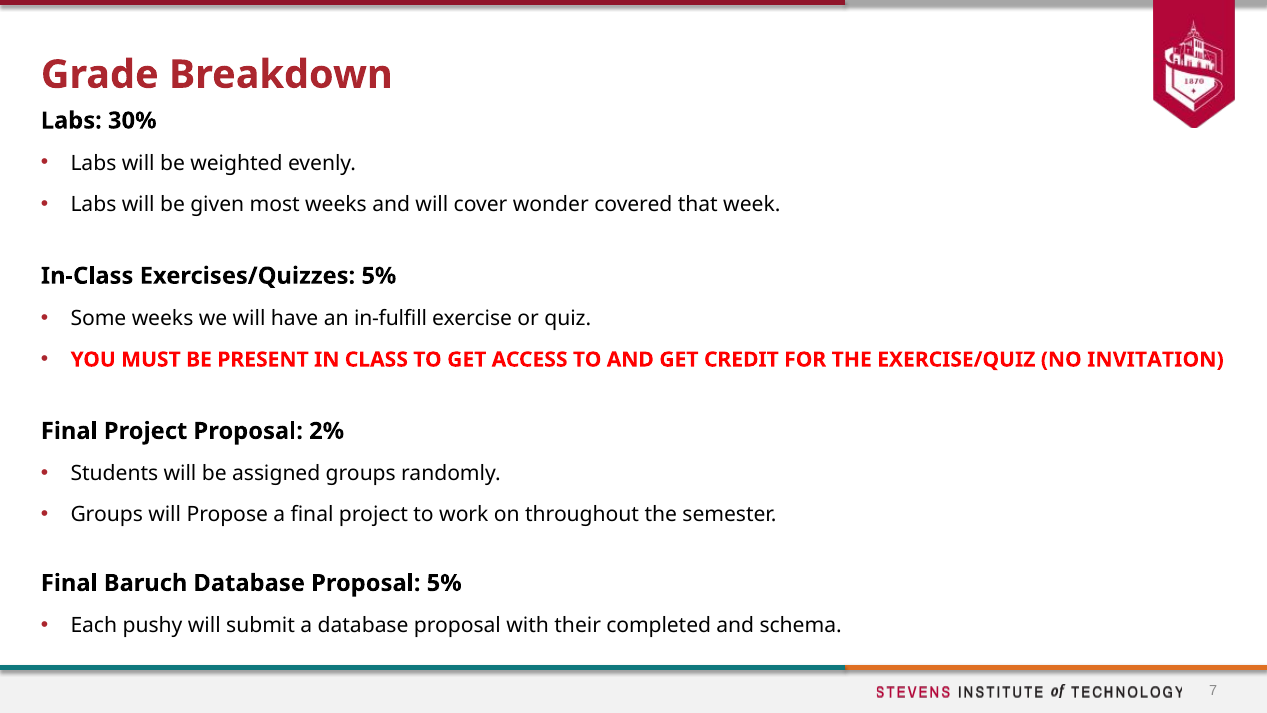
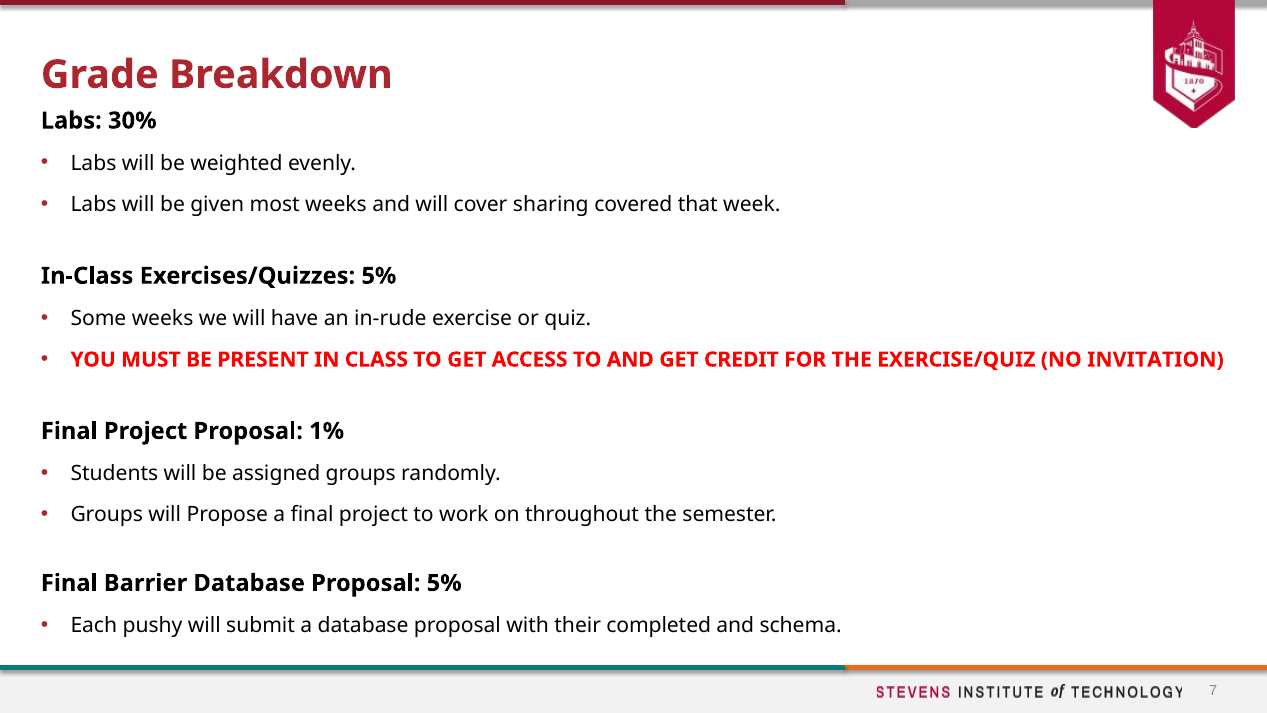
wonder: wonder -> sharing (551, 204)
in-fulfill: in-fulfill -> in-rude (390, 318)
2%: 2% -> 1% (327, 431)
Baruch: Baruch -> Barrier (146, 583)
